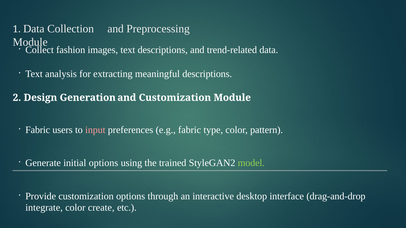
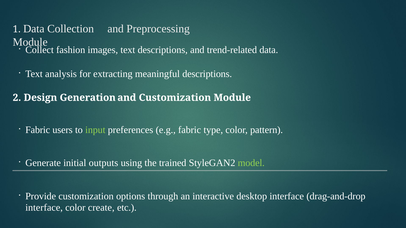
input colour: pink -> light green (95, 130)
initial options: options -> outputs (103, 163)
integrate: integrate -> interface (44, 208)
